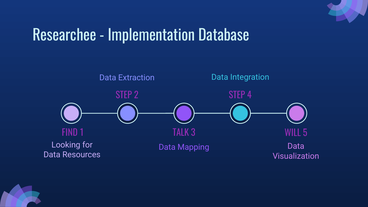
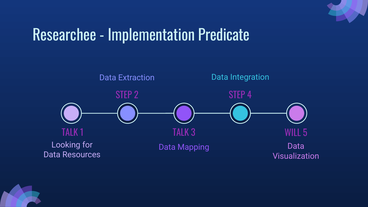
Database: Database -> Predicate (224, 36)
FIND: FIND -> TALK (70, 133)
